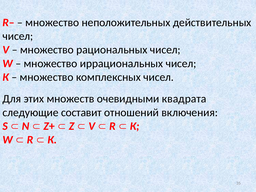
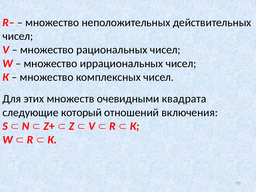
составит: составит -> который (81, 112)
